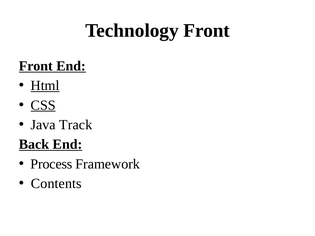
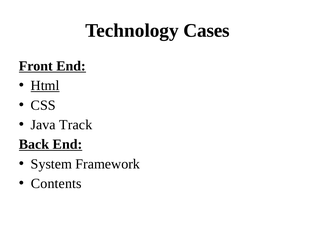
Technology Front: Front -> Cases (207, 30)
CSS underline: present -> none (43, 105)
Process: Process -> System (51, 164)
